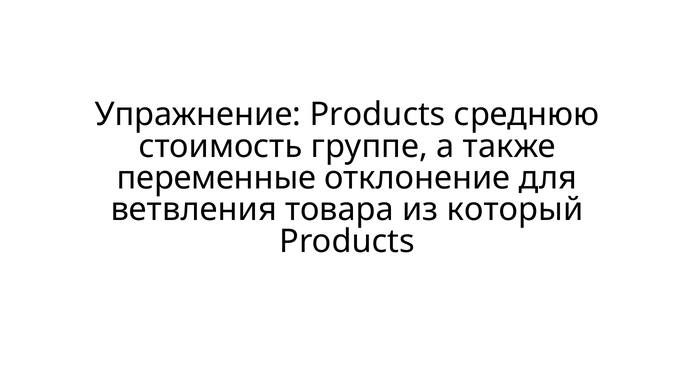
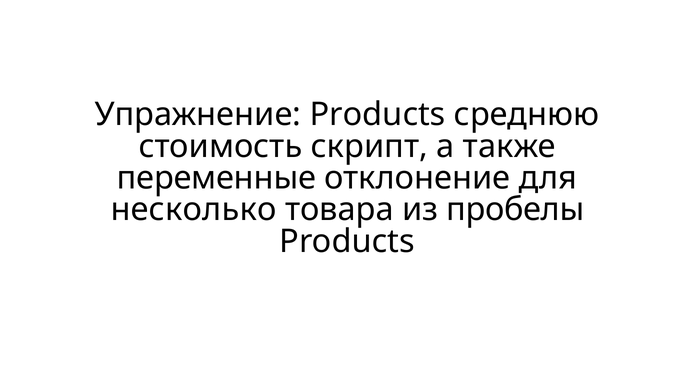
группе: группе -> скрипт (369, 146)
ветвления: ветвления -> несколько (194, 210)
который: который -> пробелы (515, 210)
